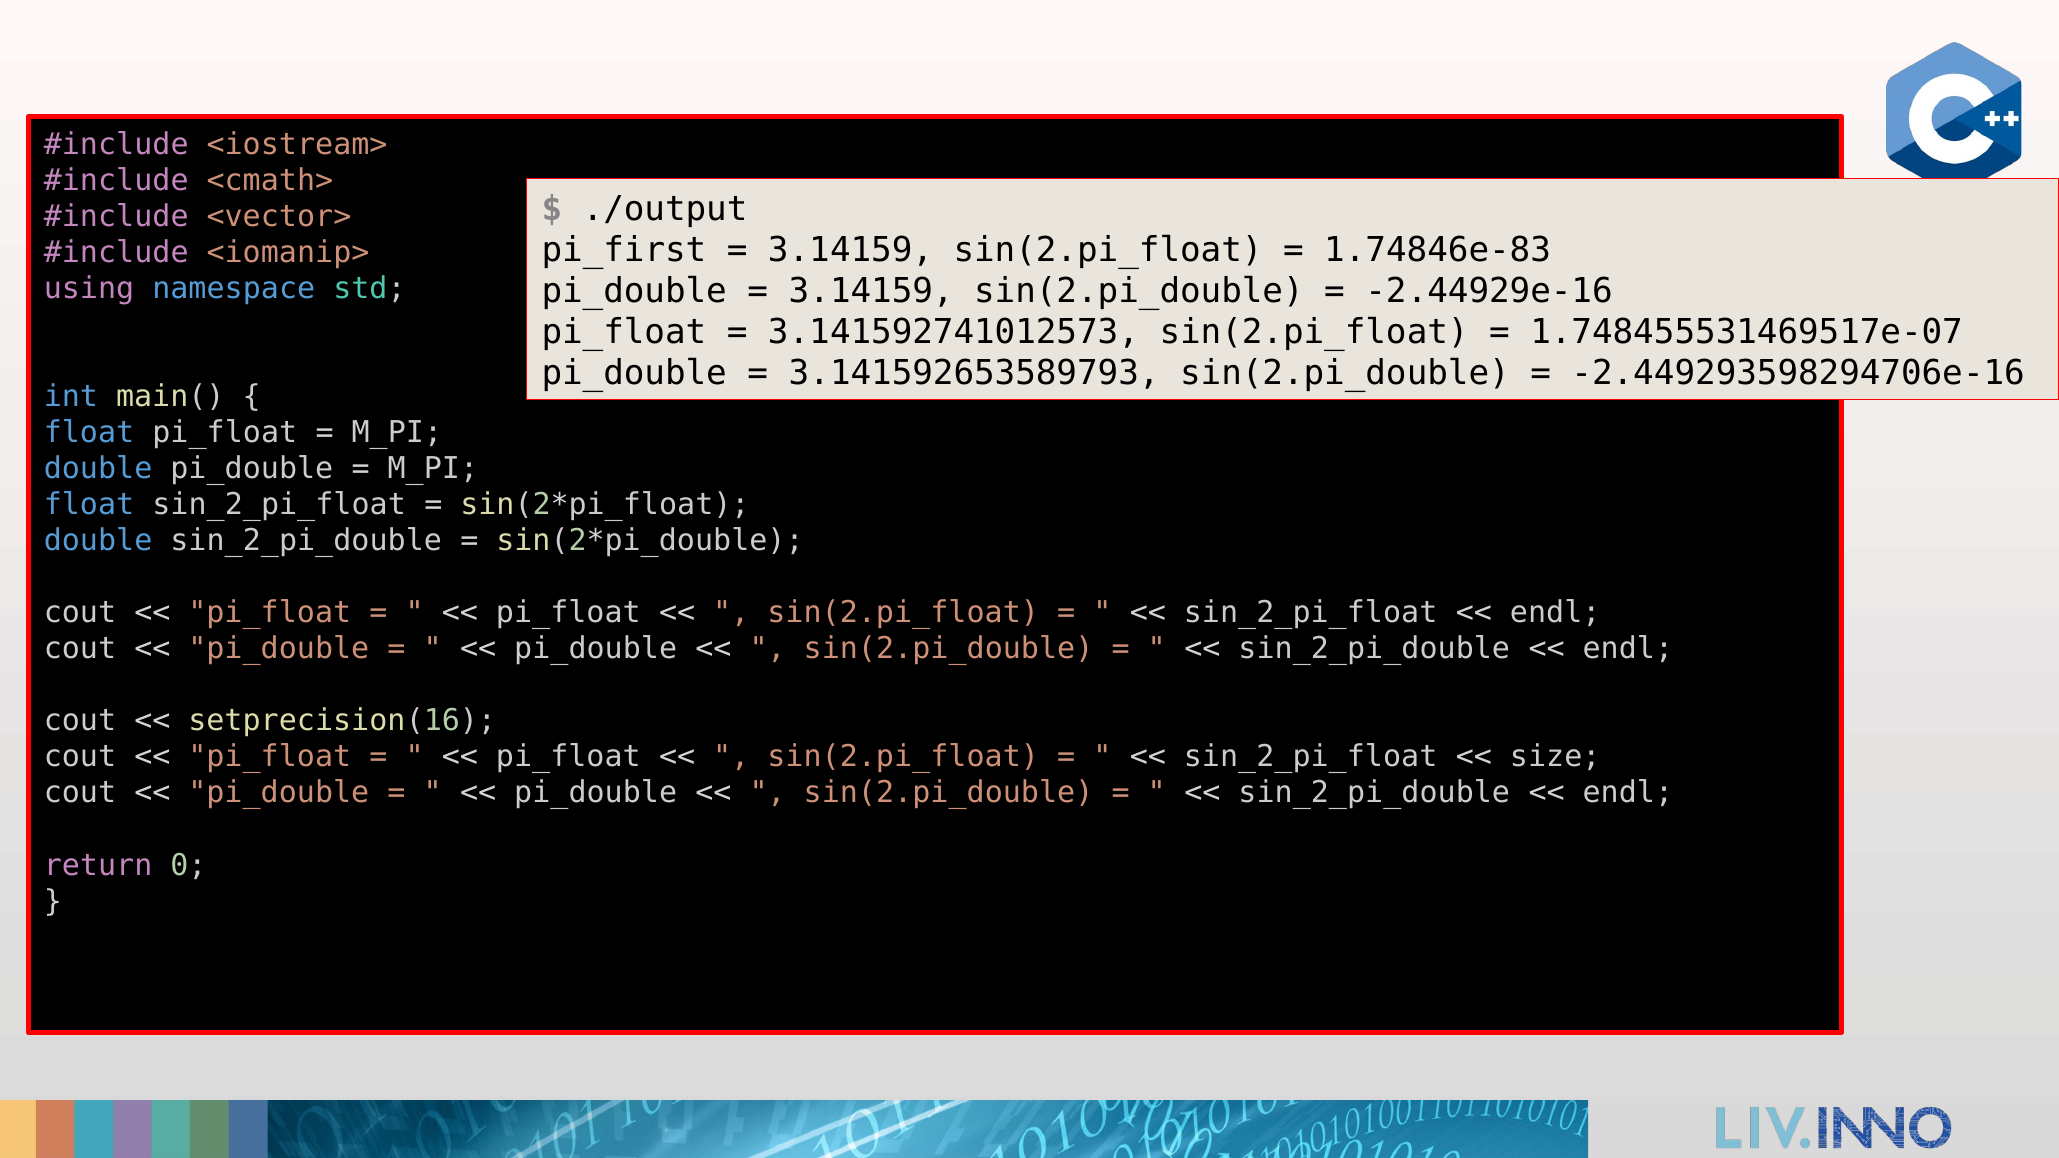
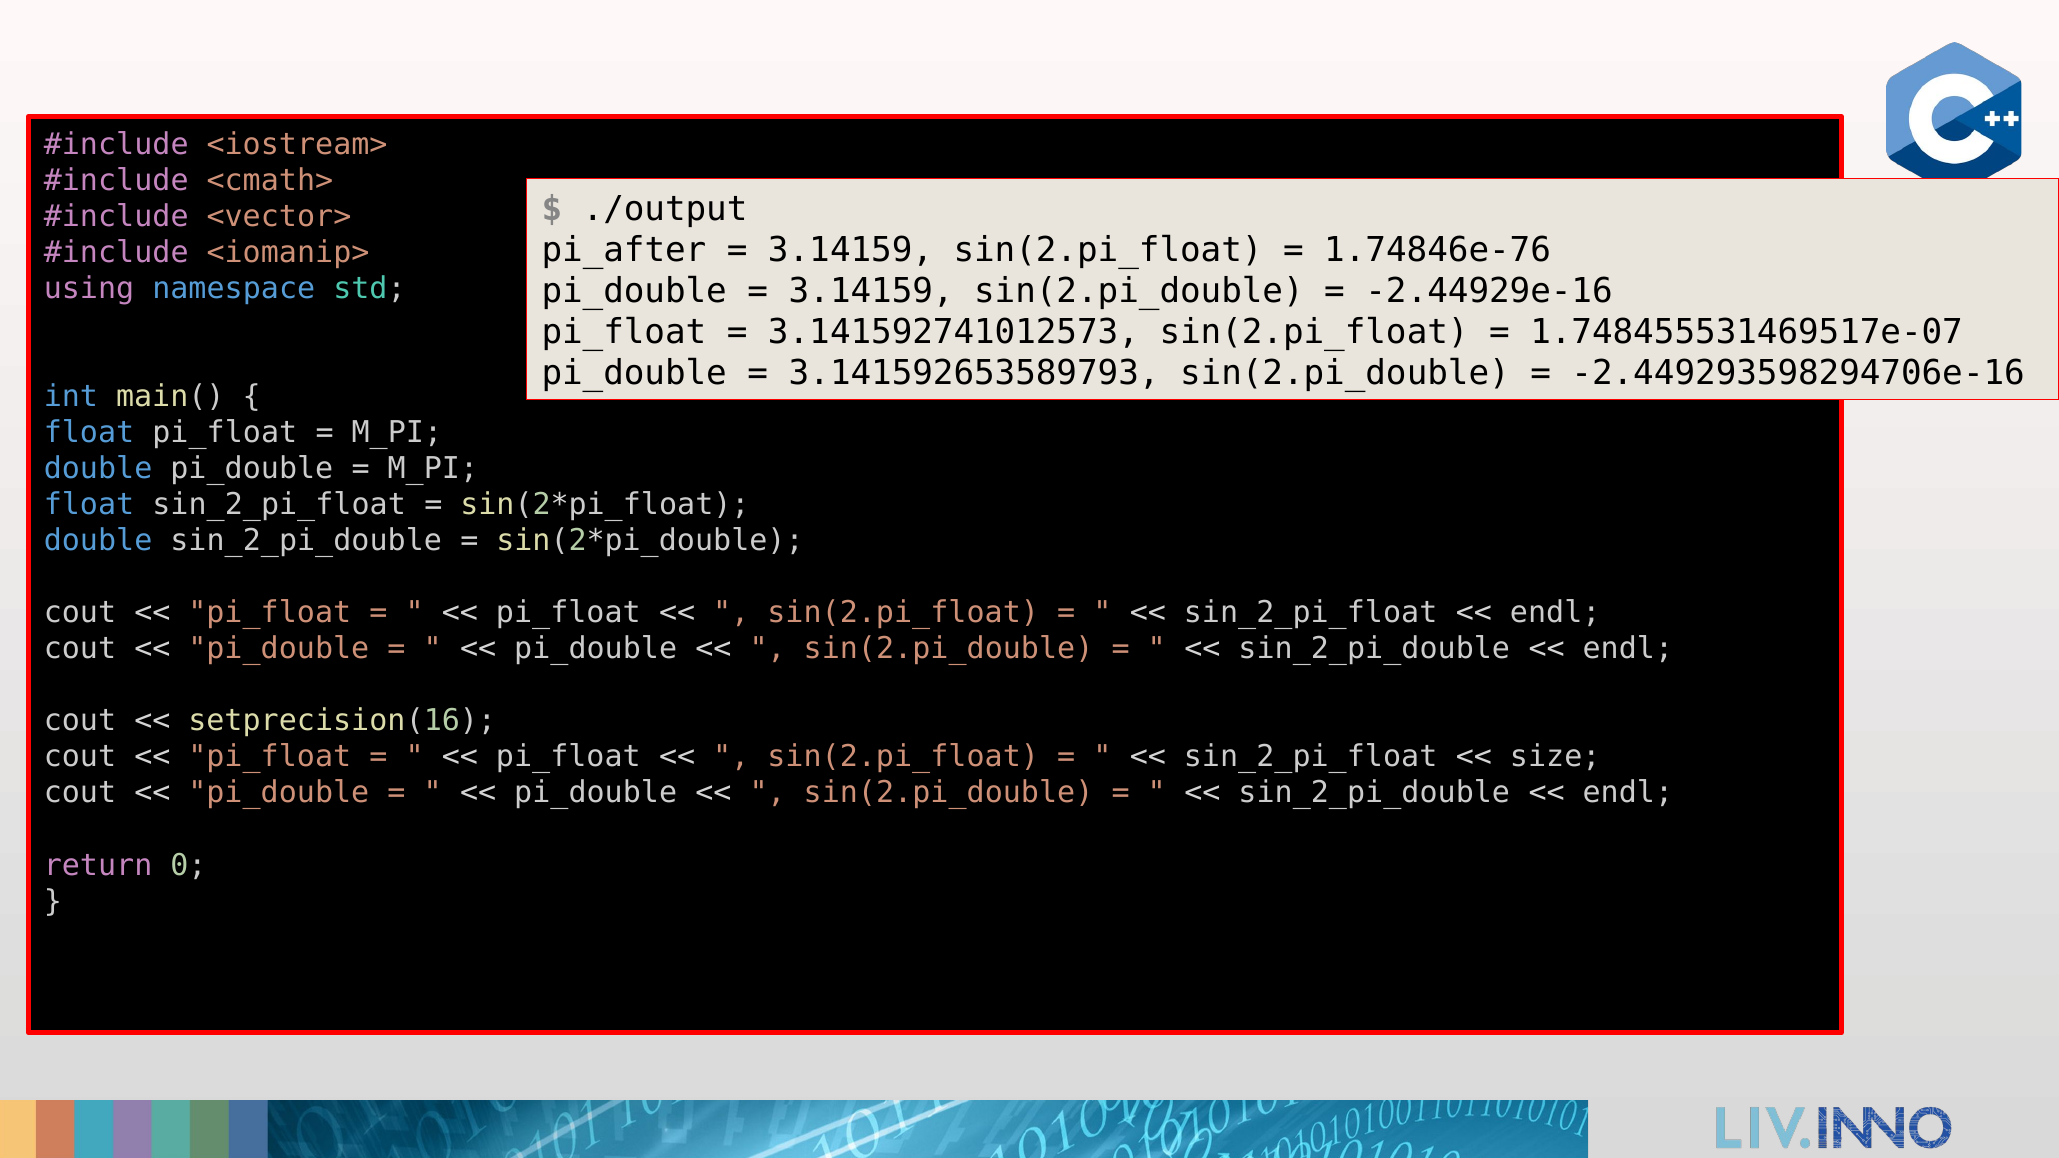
pi_first: pi_first -> pi_after (624, 250)
1.74846e-83: 1.74846e-83 -> 1.74846e-76 (1438, 250)
